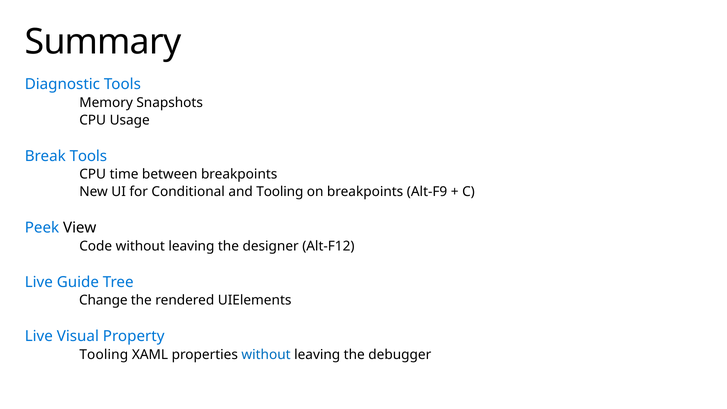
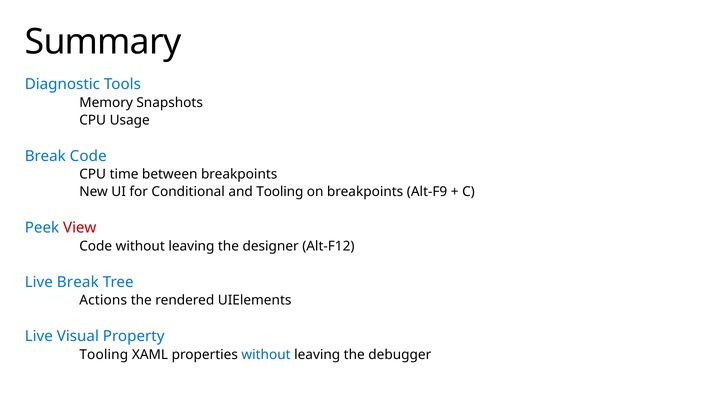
Break Tools: Tools -> Code (88, 156)
View colour: black -> red (80, 228)
Live Guide: Guide -> Break (78, 282)
Change: Change -> Actions (103, 300)
